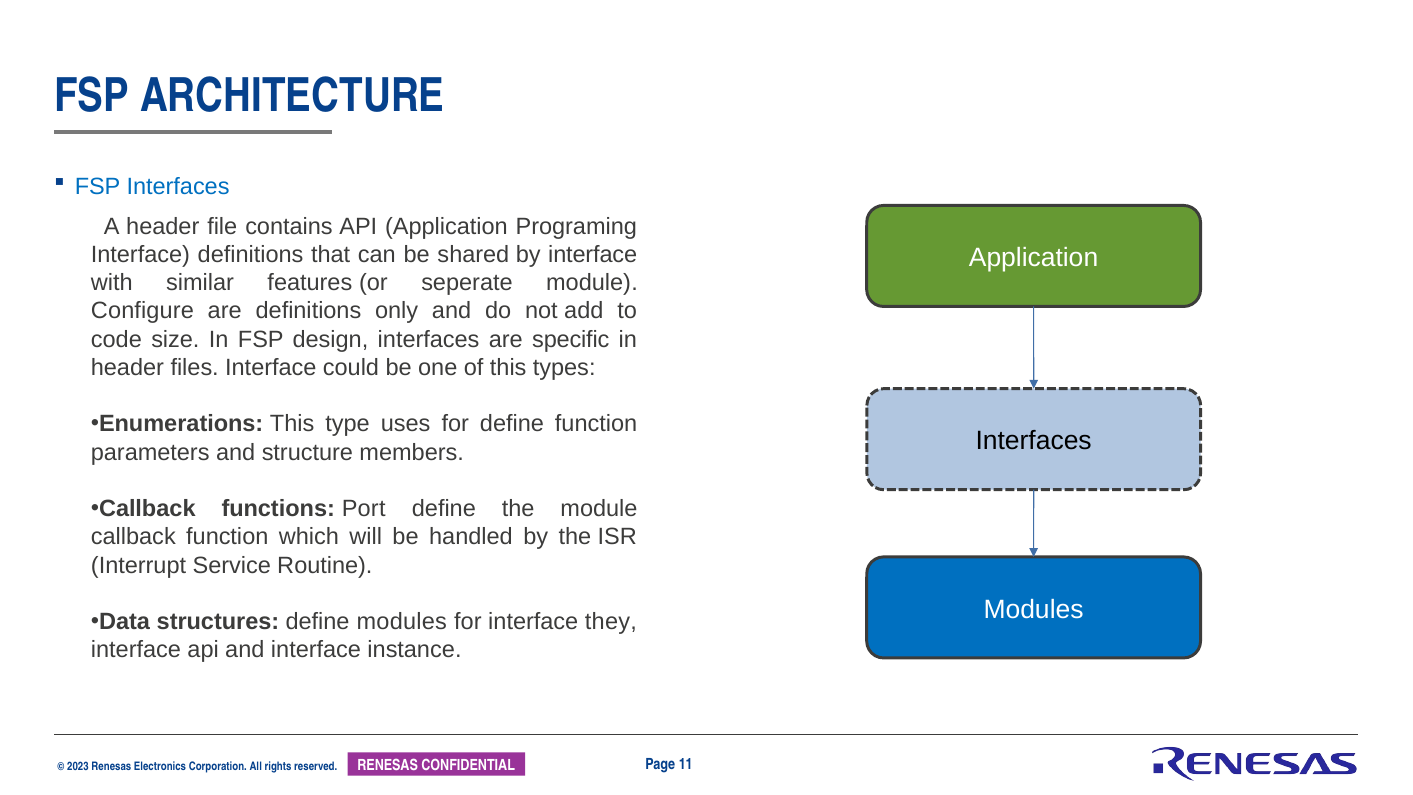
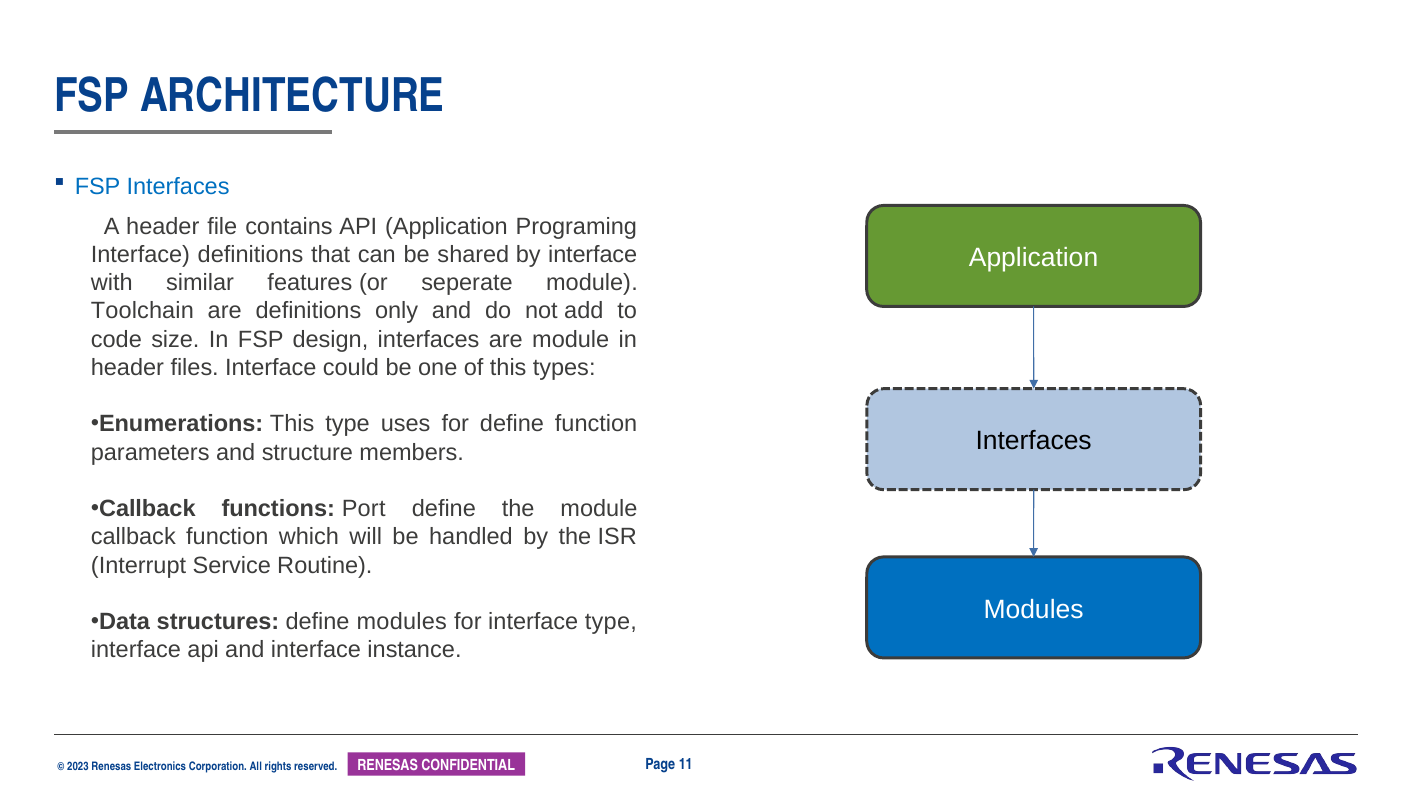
Configure: Configure -> Toolchain (142, 311)
are specific: specific -> module (571, 339)
interface they: they -> type (611, 622)
